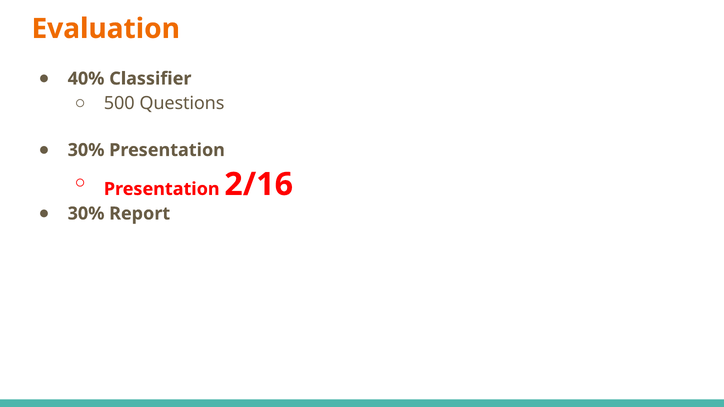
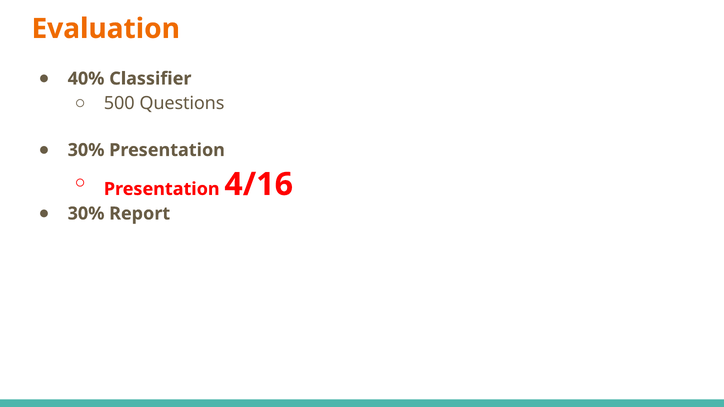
2/16: 2/16 -> 4/16 (259, 184)
